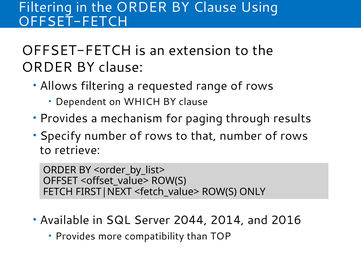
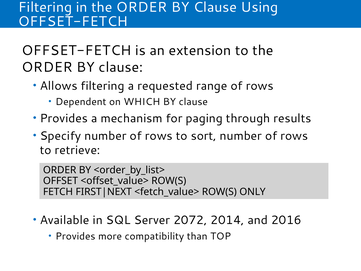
that: that -> sort (204, 136)
2044: 2044 -> 2072 (190, 220)
